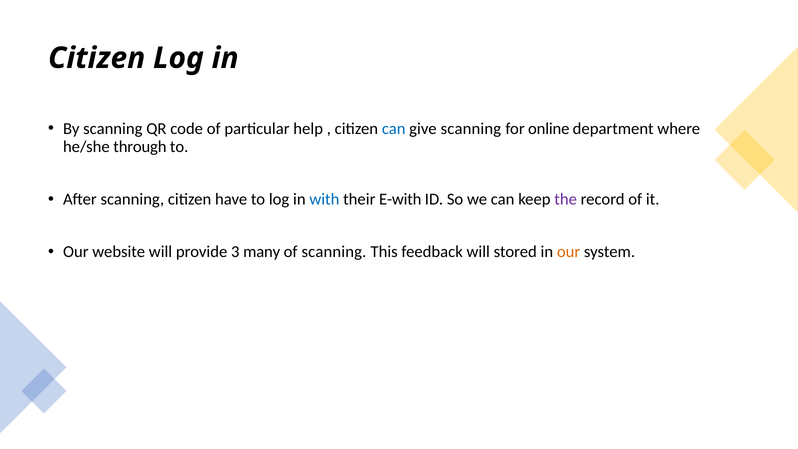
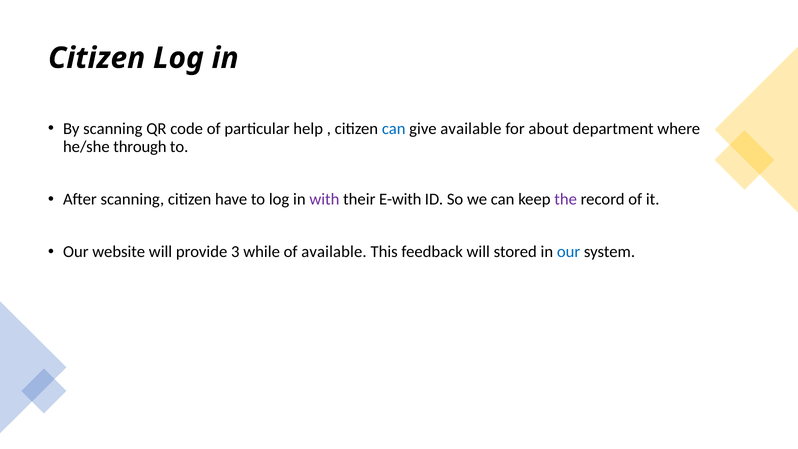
give scanning: scanning -> available (471, 129)
online: online -> about (549, 129)
with colour: blue -> purple (324, 199)
many: many -> while (262, 252)
of scanning: scanning -> available (334, 252)
our colour: orange -> blue (569, 252)
